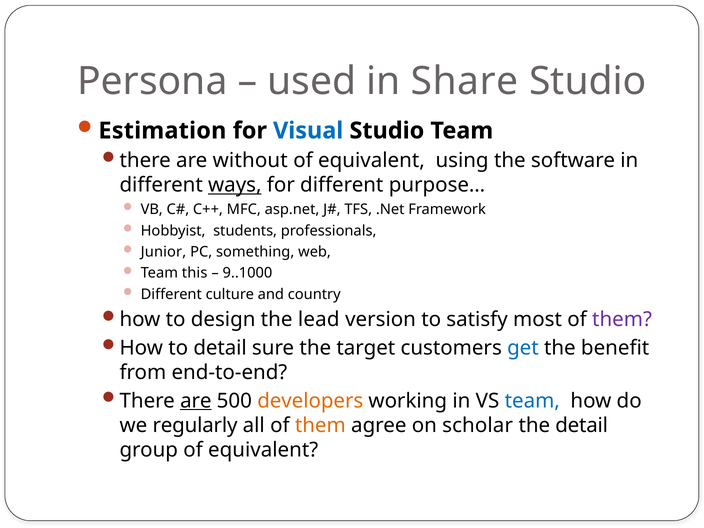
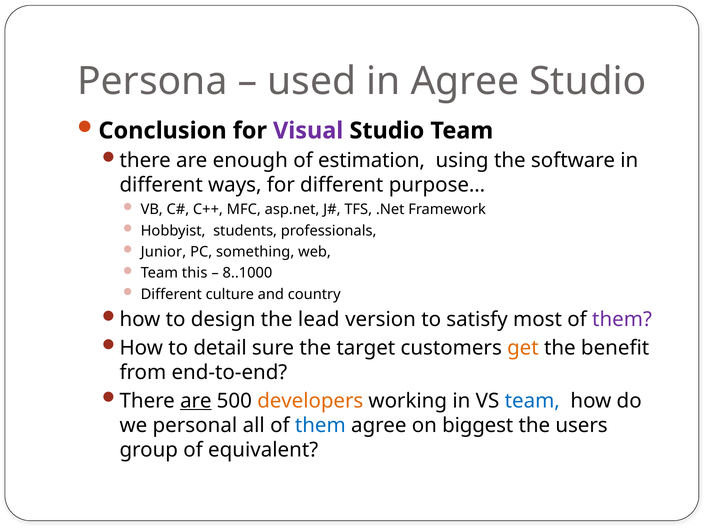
in Share: Share -> Agree (465, 81)
Estimation: Estimation -> Conclusion (163, 131)
Visual colour: blue -> purple (308, 131)
without: without -> enough (250, 160)
equivalent: equivalent -> estimation (372, 160)
ways underline: present -> none (235, 185)
9..1000: 9..1000 -> 8..1000 (247, 273)
get colour: blue -> orange (523, 348)
regularly: regularly -> personal (195, 425)
them colour: orange -> blue (320, 425)
scholar: scholar -> biggest (478, 425)
the detail: detail -> users (582, 425)
